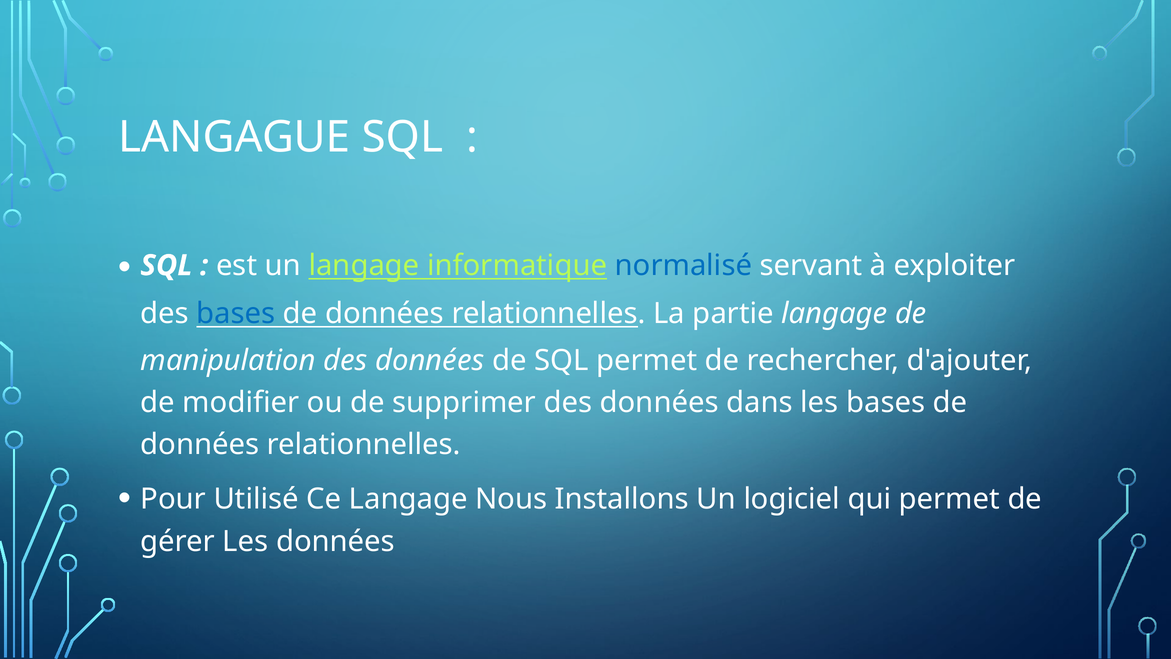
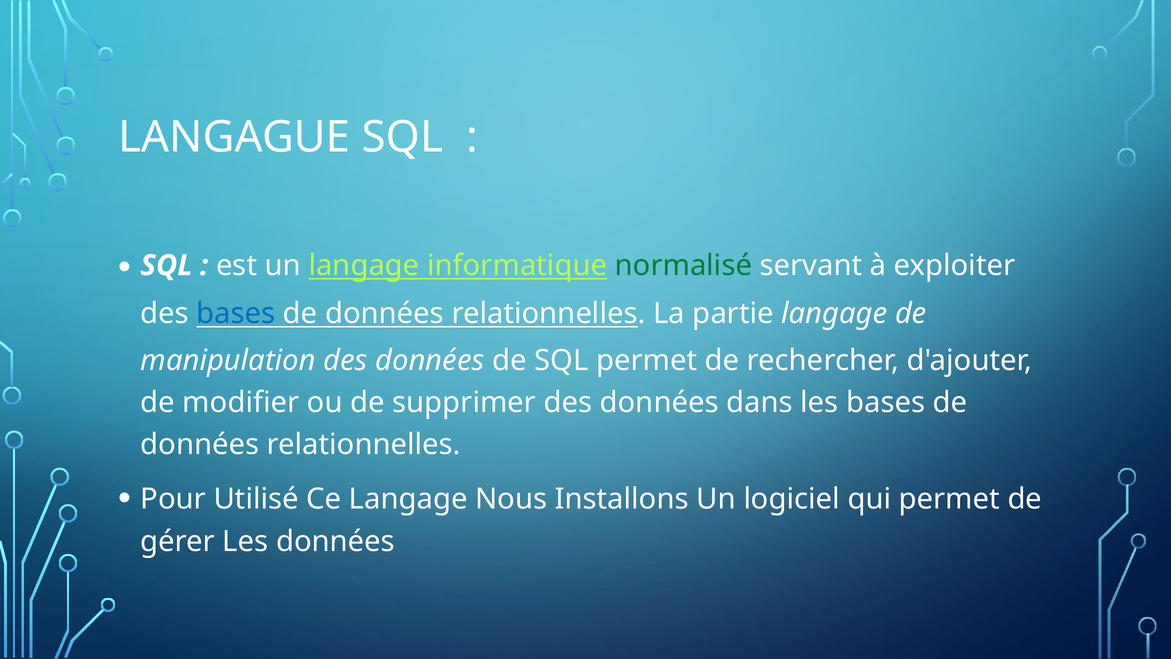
normalisé colour: blue -> green (683, 265)
